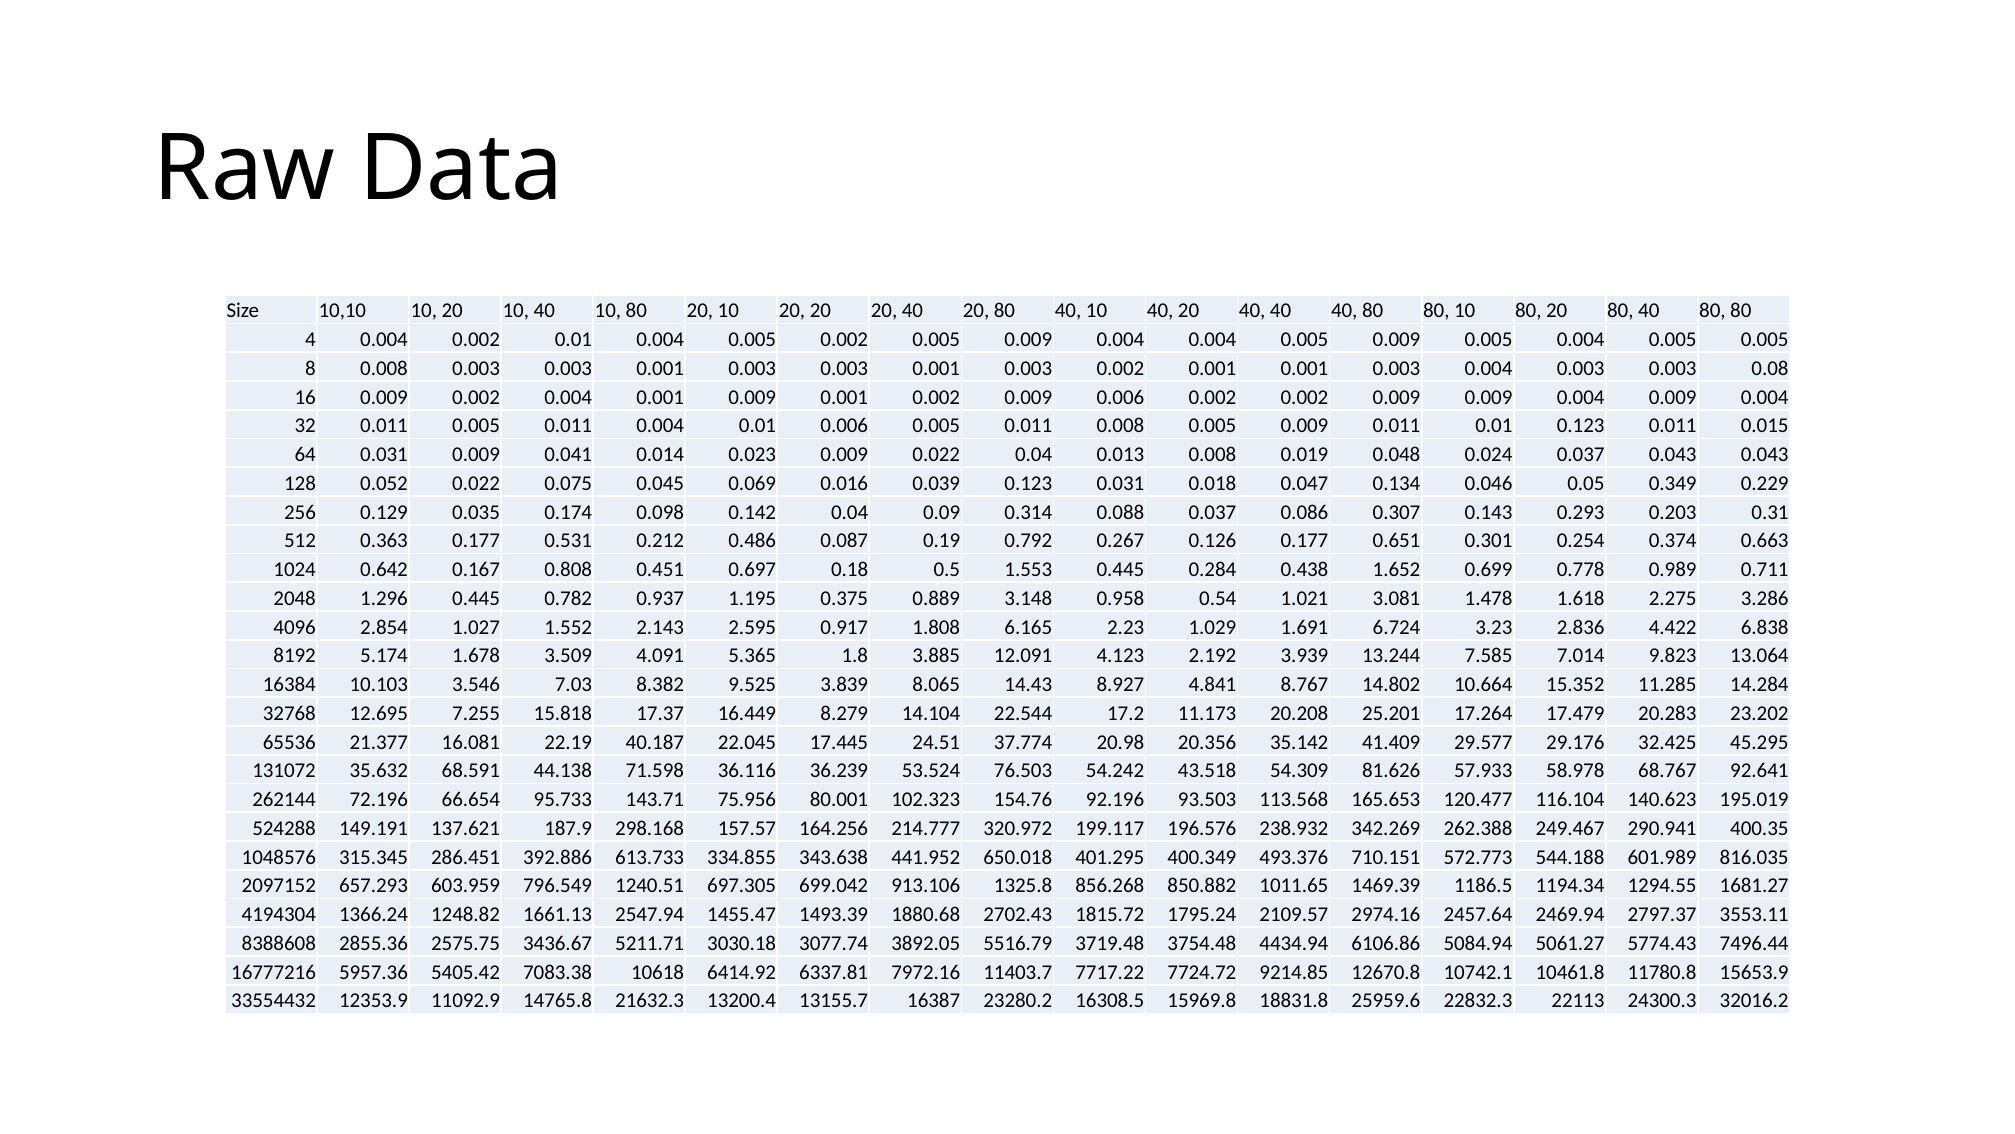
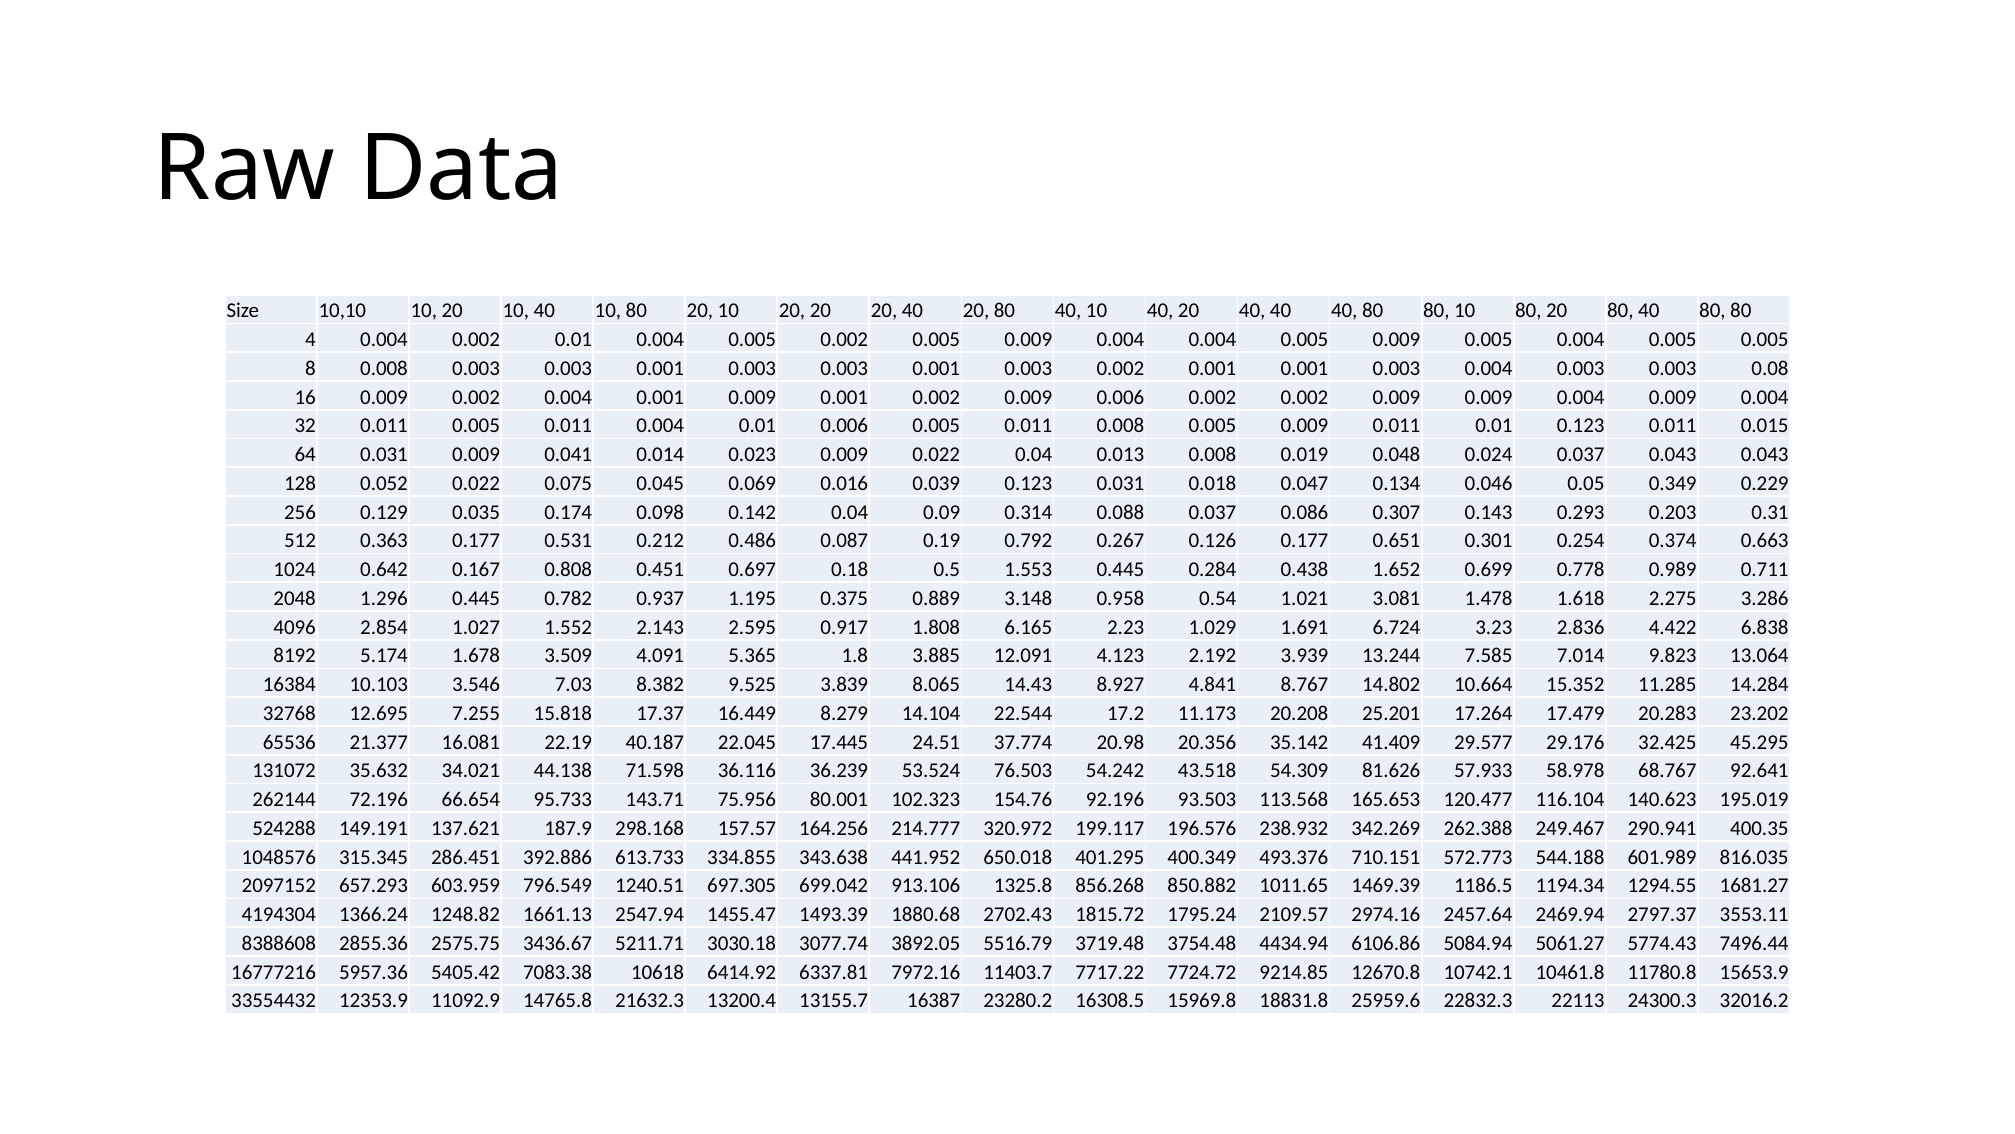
68.591: 68.591 -> 34.021 (471, 771)
